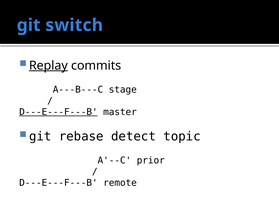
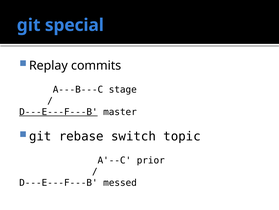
switch: switch -> special (74, 25)
Replay underline: present -> none (48, 65)
detect: detect -> switch (134, 136)
remote: remote -> messed (120, 182)
